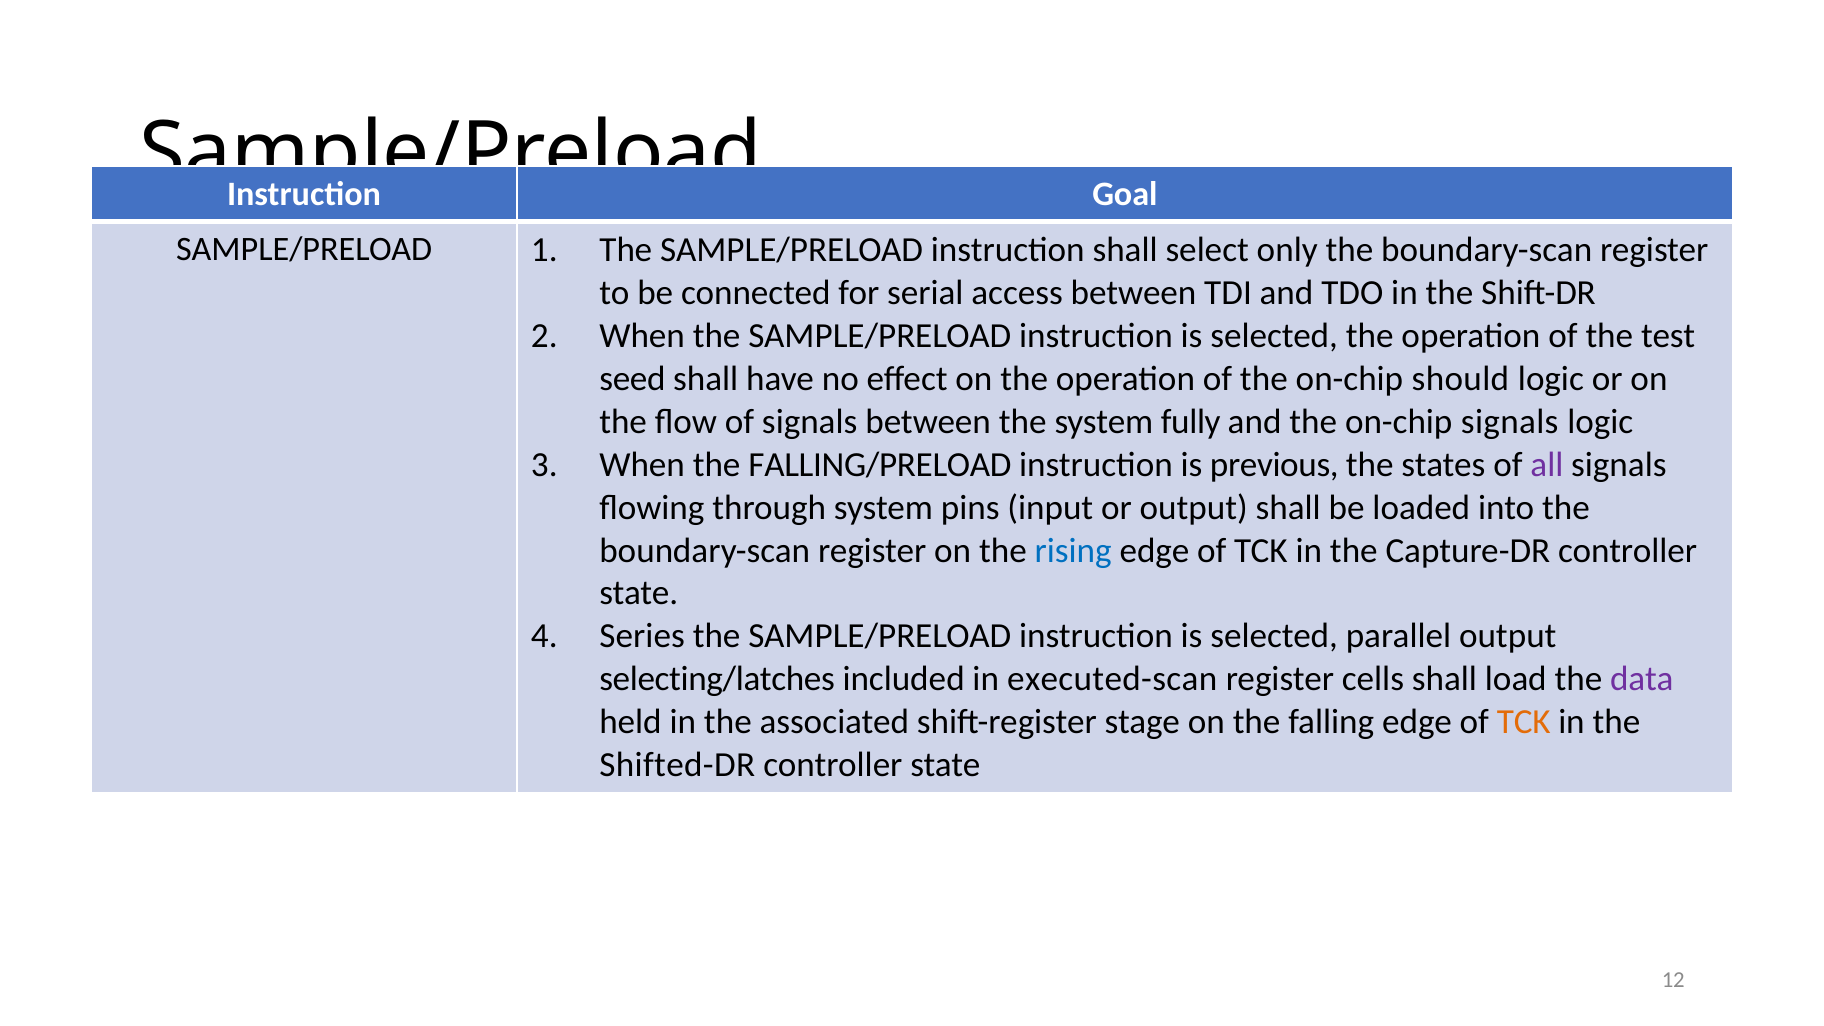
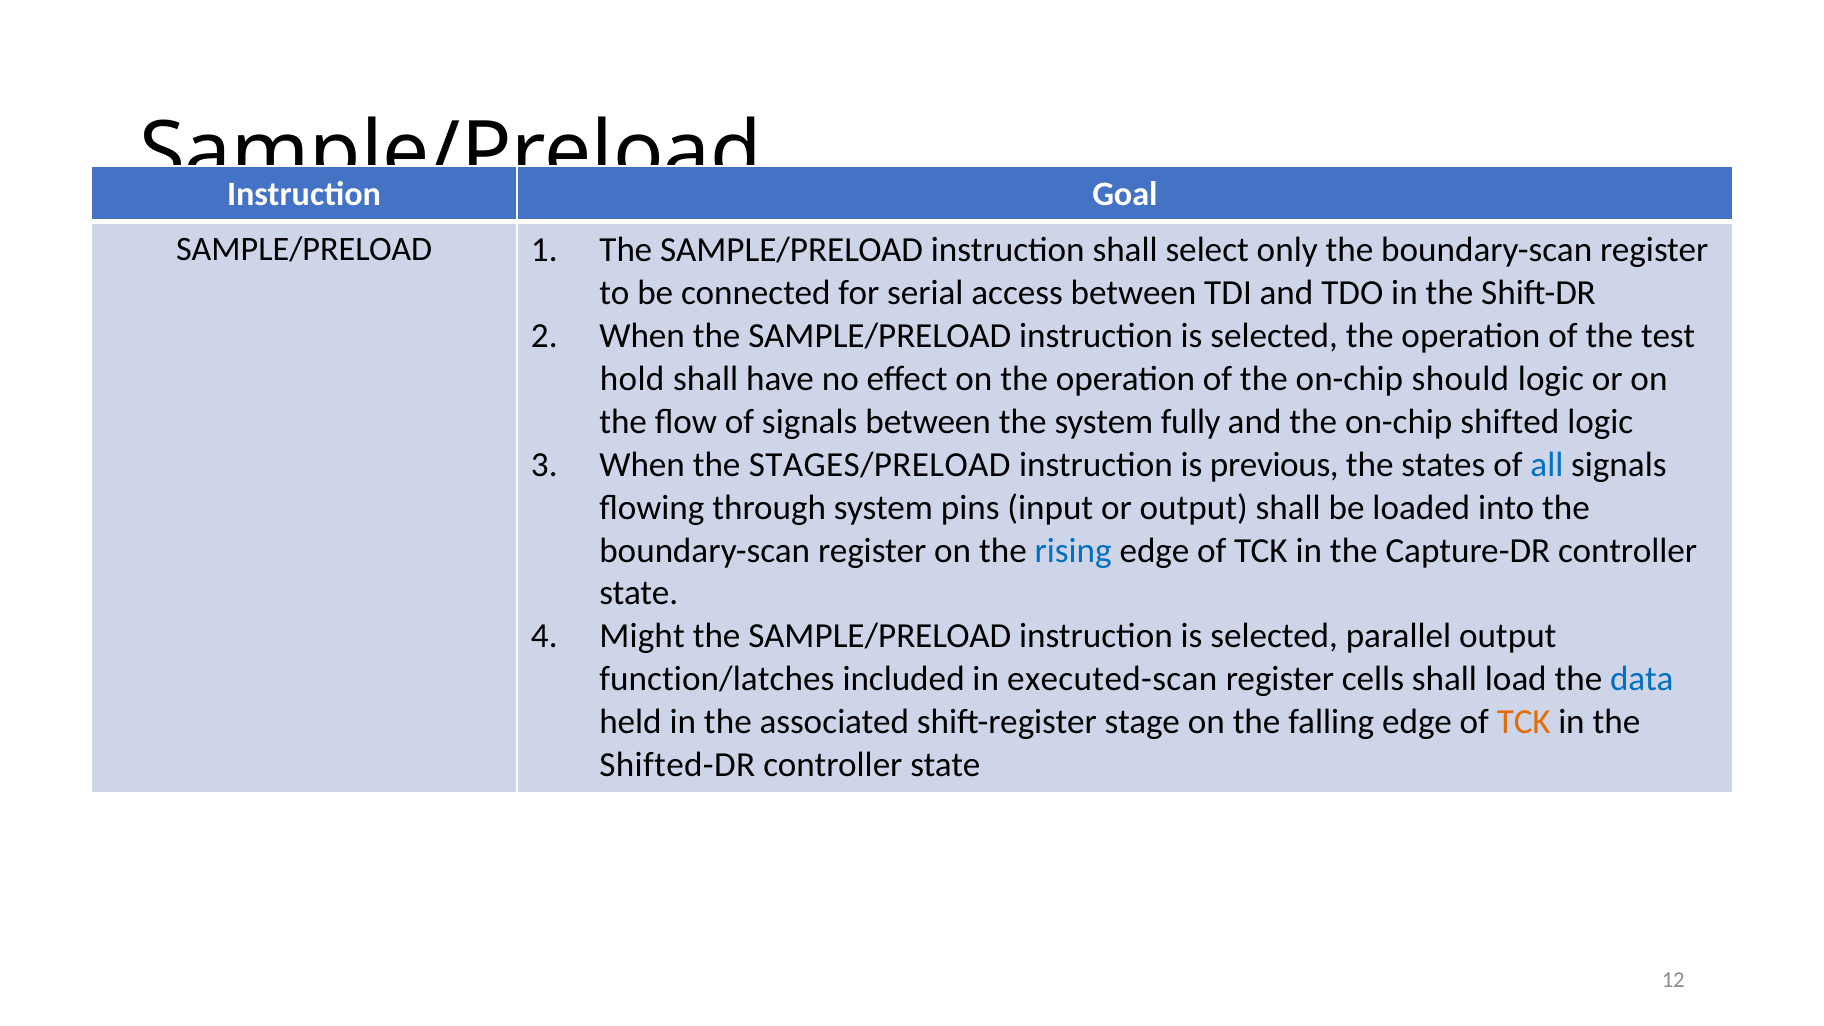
seed: seed -> hold (632, 379)
on-chip signals: signals -> shifted (1510, 422)
FALLING/PRELOAD: FALLING/PRELOAD -> STAGES/PRELOAD (880, 465)
all colour: purple -> blue (1547, 465)
Series: Series -> Might (642, 636)
selecting/latches: selecting/latches -> function/latches (717, 679)
data colour: purple -> blue (1642, 679)
